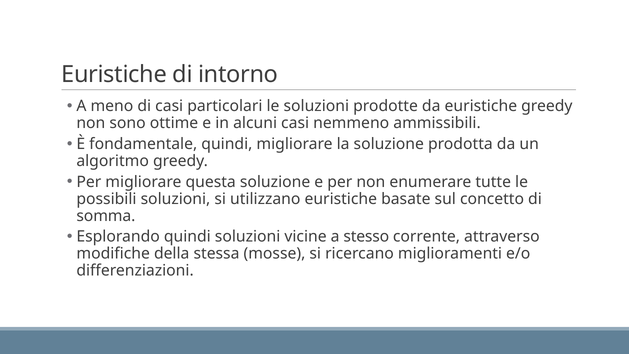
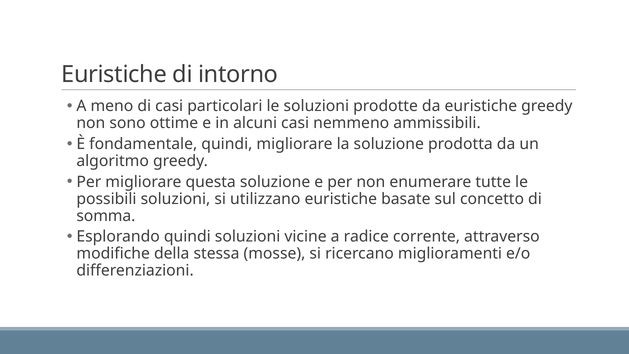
stesso: stesso -> radice (366, 237)
